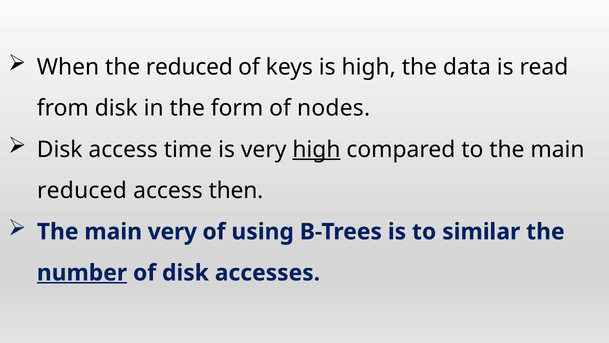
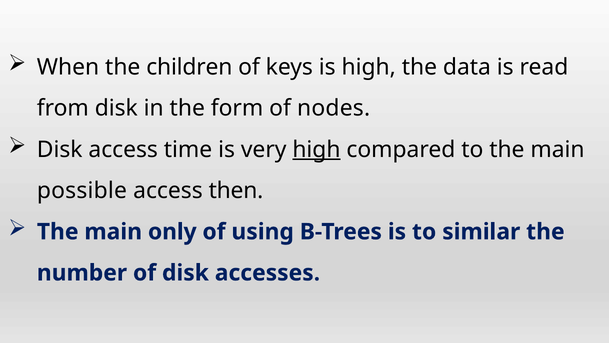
the reduced: reduced -> children (189, 67)
reduced: reduced -> possible (82, 190)
main very: very -> only (172, 232)
number underline: present -> none (82, 273)
